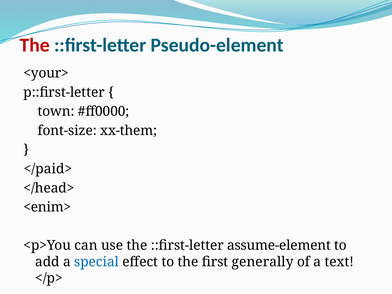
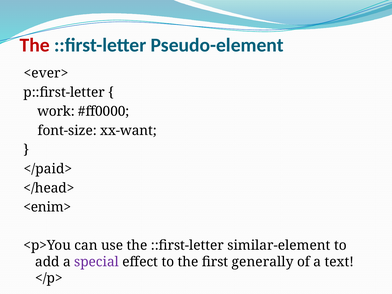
<your>: <your> -> <ever> (46, 73)
town: town -> work (56, 111)
xx-them: xx-them -> xx-want (129, 131)
assume-element: assume-element -> similar-element (279, 245)
special colour: blue -> purple (97, 262)
